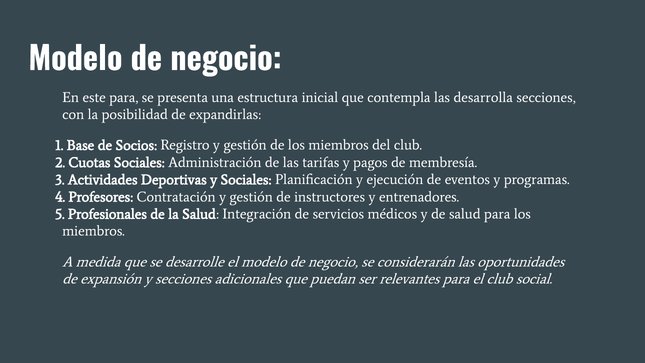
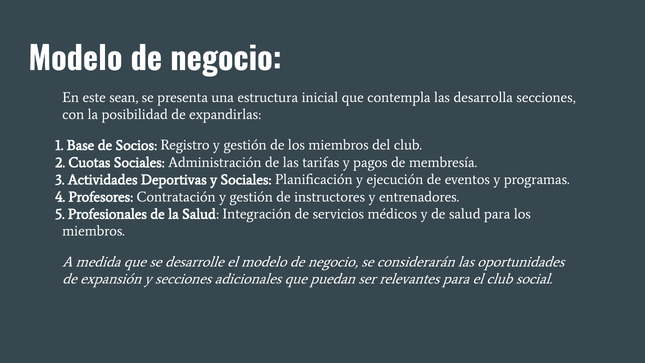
este para: para -> sean (124, 97)
